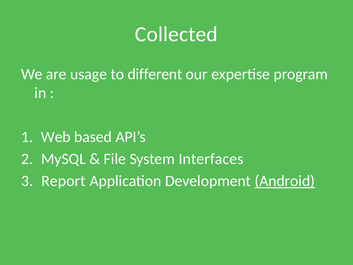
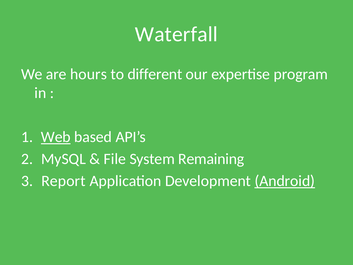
Collected: Collected -> Waterfall (176, 34)
usage: usage -> hours (89, 74)
Web underline: none -> present (56, 137)
Interfaces: Interfaces -> Remaining (211, 159)
